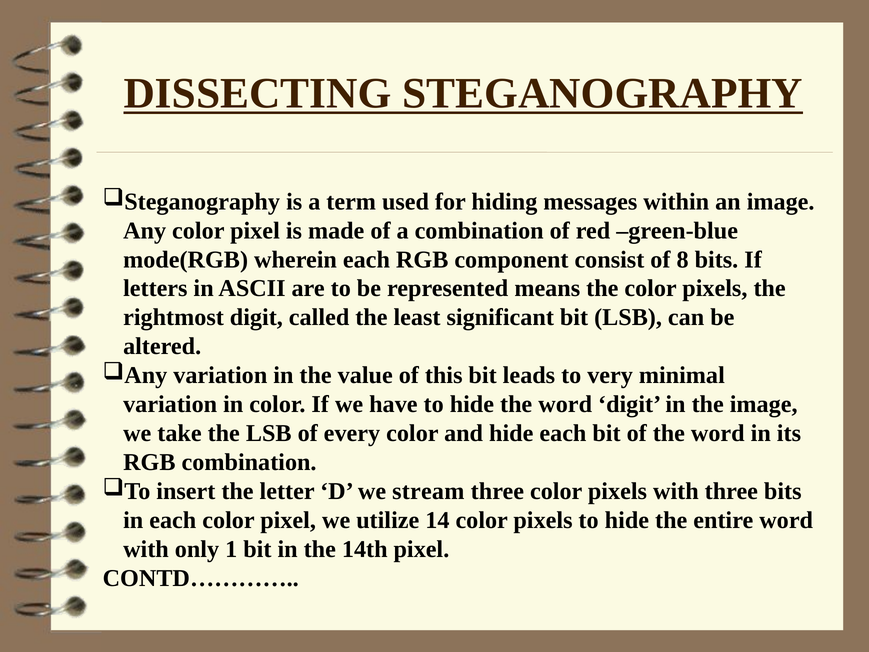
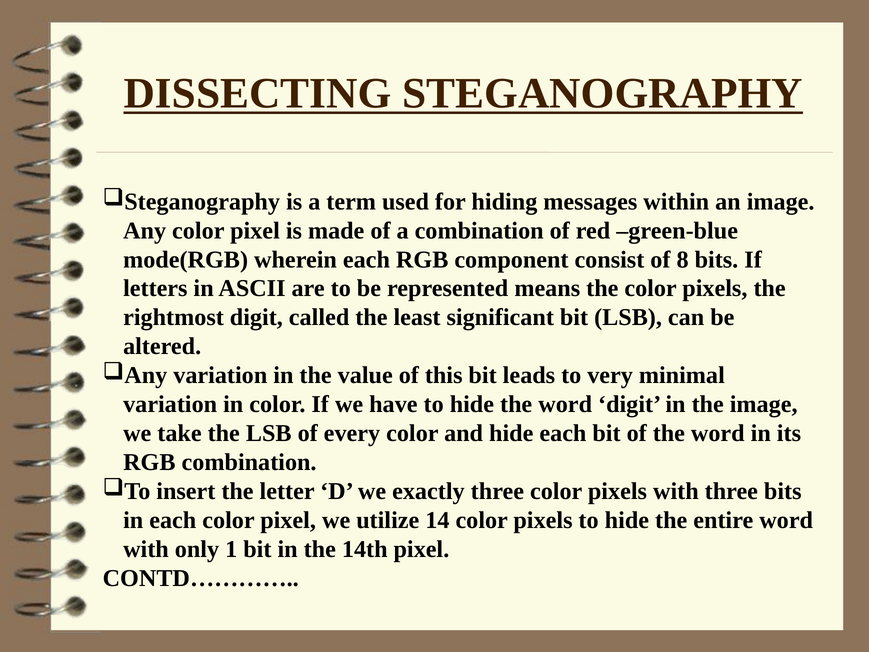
stream: stream -> exactly (428, 491)
